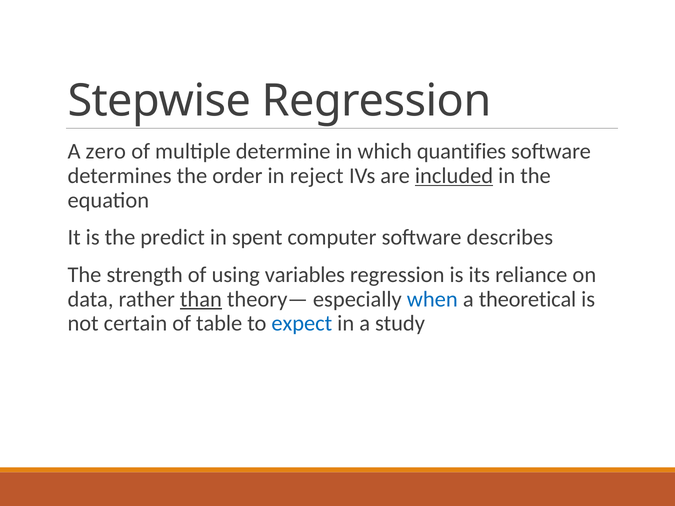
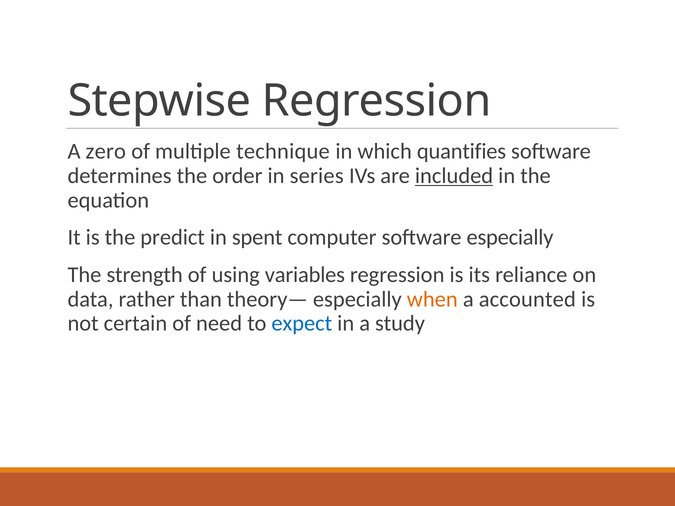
determine: determine -> technique (283, 152)
reject: reject -> series (317, 176)
software describes: describes -> especially (510, 238)
than underline: present -> none (201, 299)
when colour: blue -> orange (432, 299)
theoretical: theoretical -> accounted (527, 299)
table: table -> need (219, 324)
